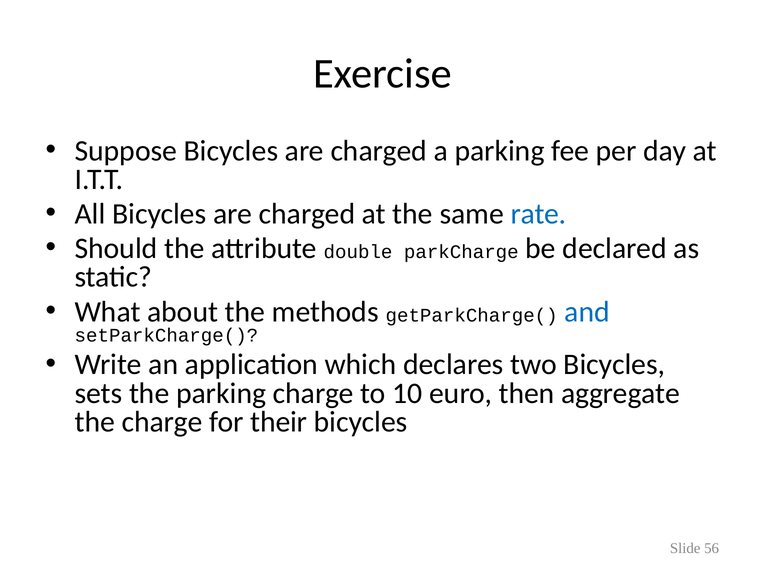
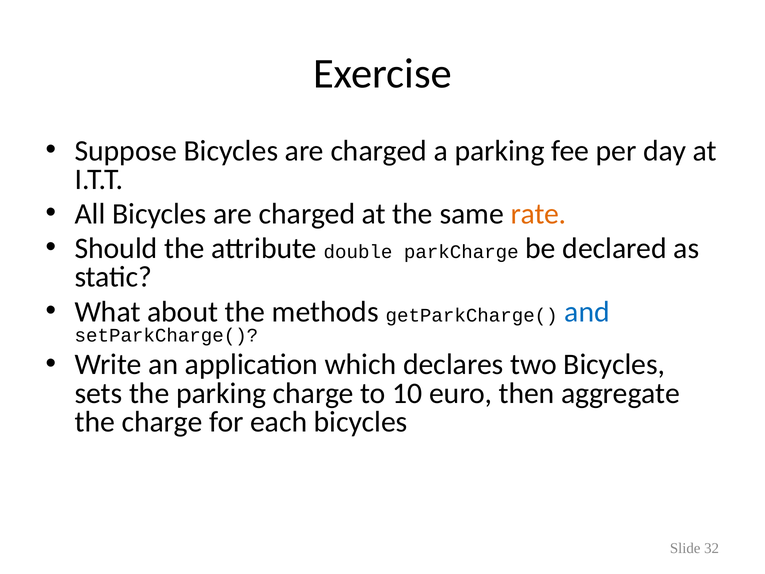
rate colour: blue -> orange (538, 214)
their: their -> each (279, 422)
56: 56 -> 32 (712, 548)
